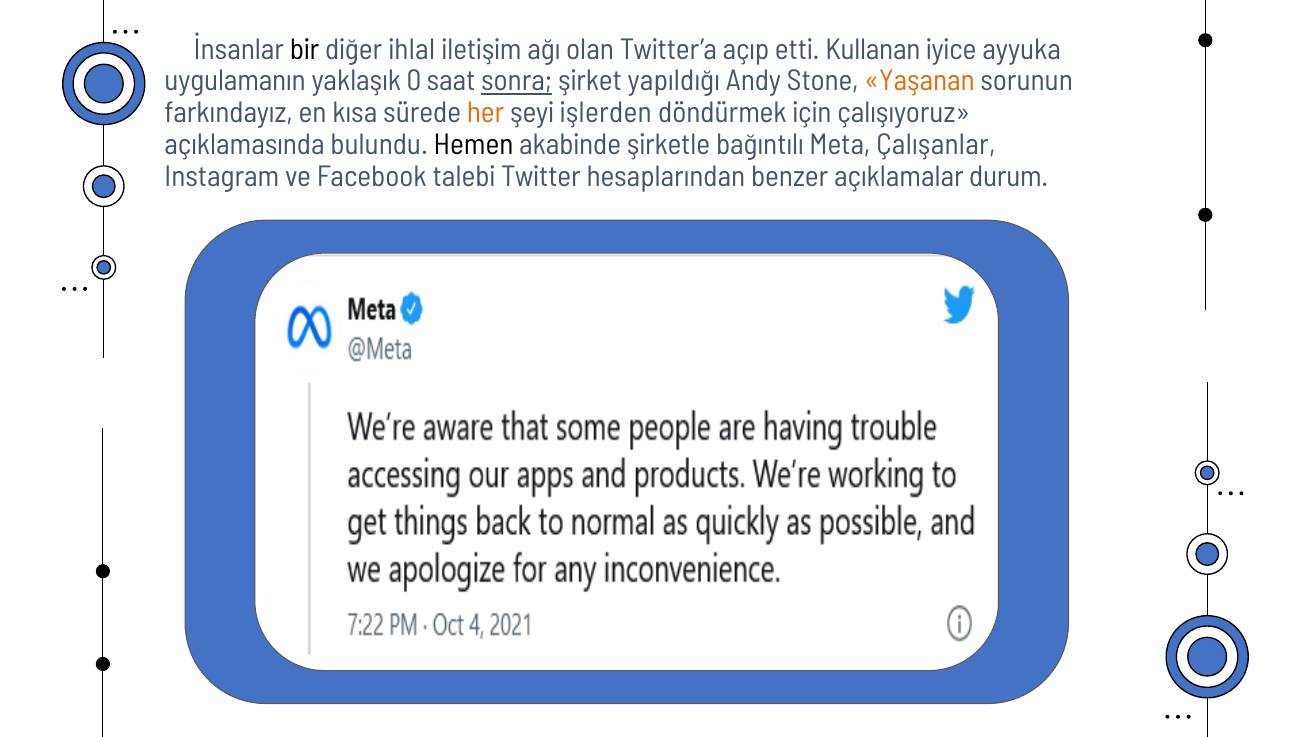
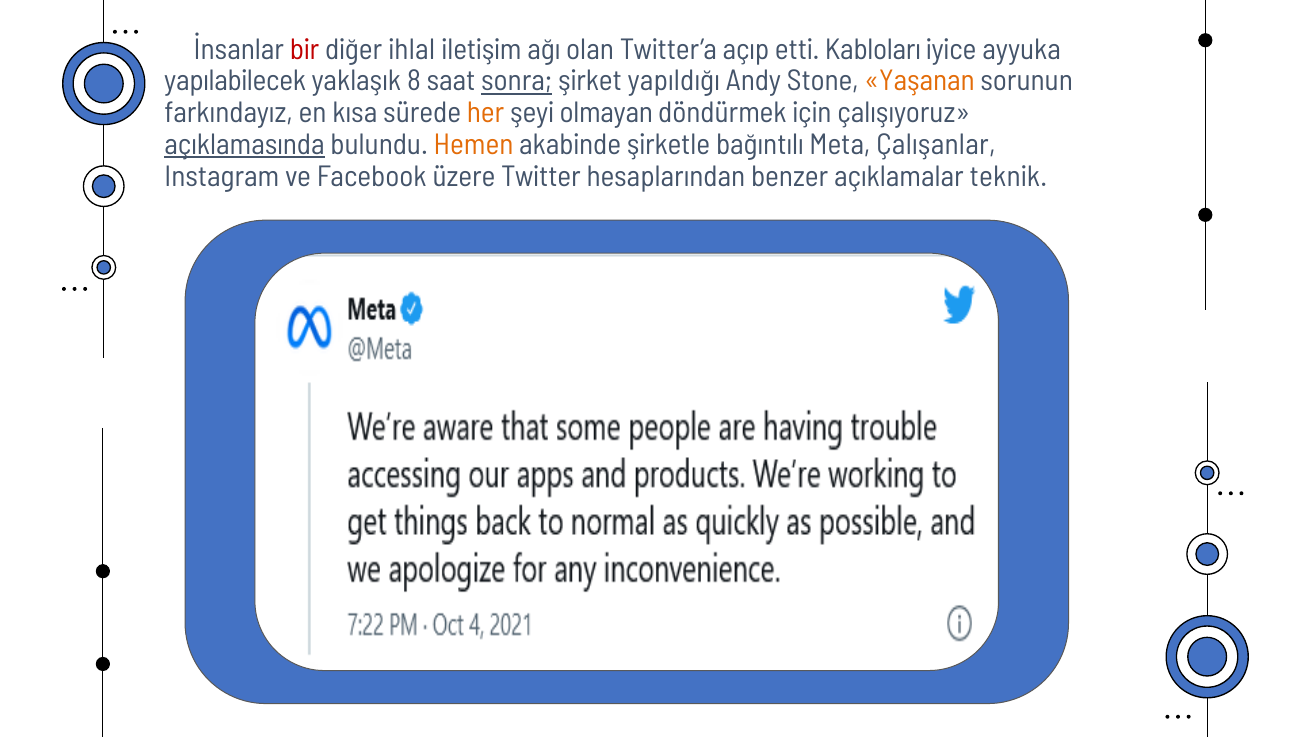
bir colour: black -> red (305, 50)
Kullanan: Kullanan -> Kabloları (873, 50)
uygulamanın: uygulamanın -> yapılabilecek (235, 81)
0: 0 -> 8 (414, 81)
işlerden: işlerden -> olmayan (606, 113)
açıklamasında underline: none -> present (245, 145)
Hemen colour: black -> orange (474, 145)
talebi: talebi -> üzere (464, 176)
durum: durum -> teknik (1008, 176)
